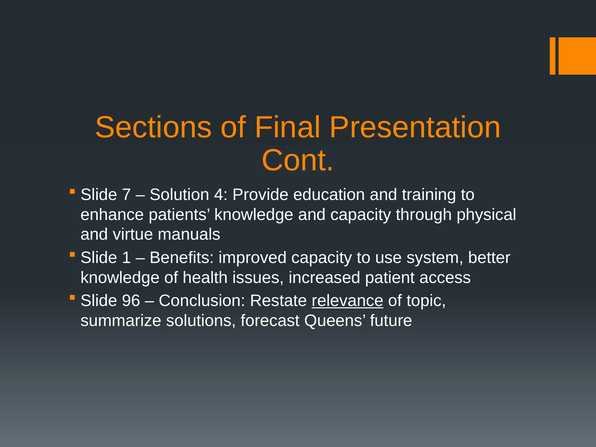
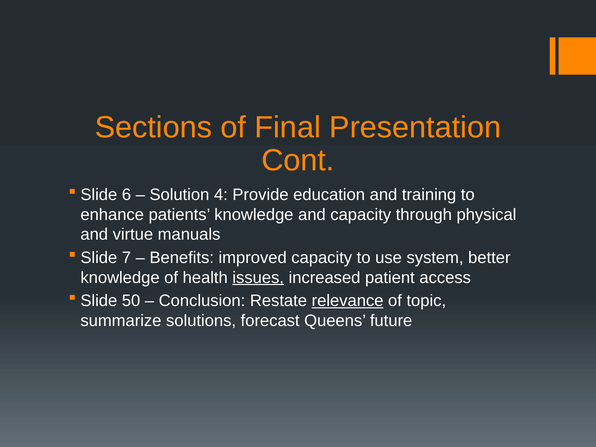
7: 7 -> 6 (126, 195)
1: 1 -> 7 (126, 258)
issues underline: none -> present (258, 278)
96: 96 -> 50 (131, 301)
